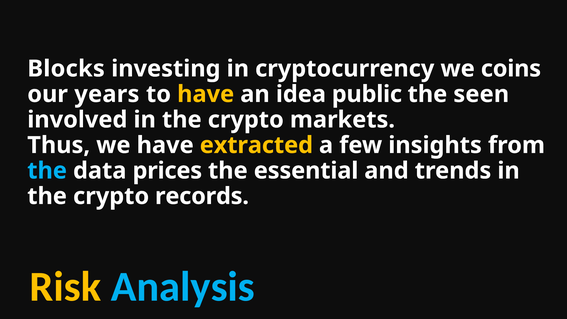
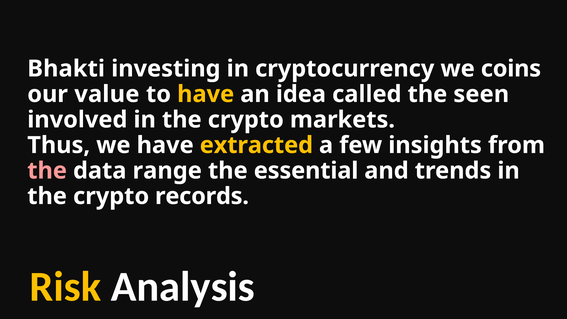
Blocks: Blocks -> Bhakti (66, 69)
years: years -> value (107, 94)
public: public -> called (367, 94)
the colour: light blue -> pink (47, 171)
prices: prices -> range (167, 171)
Analysis colour: light blue -> white (183, 287)
